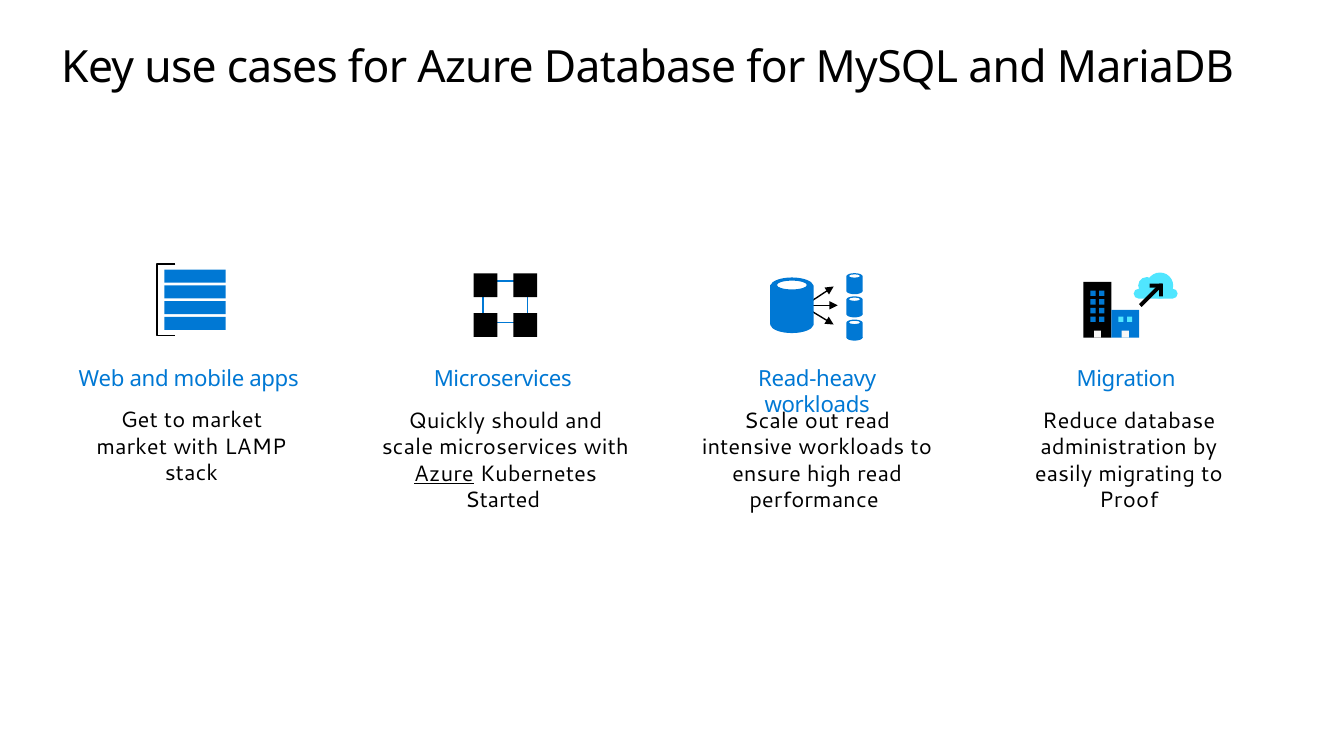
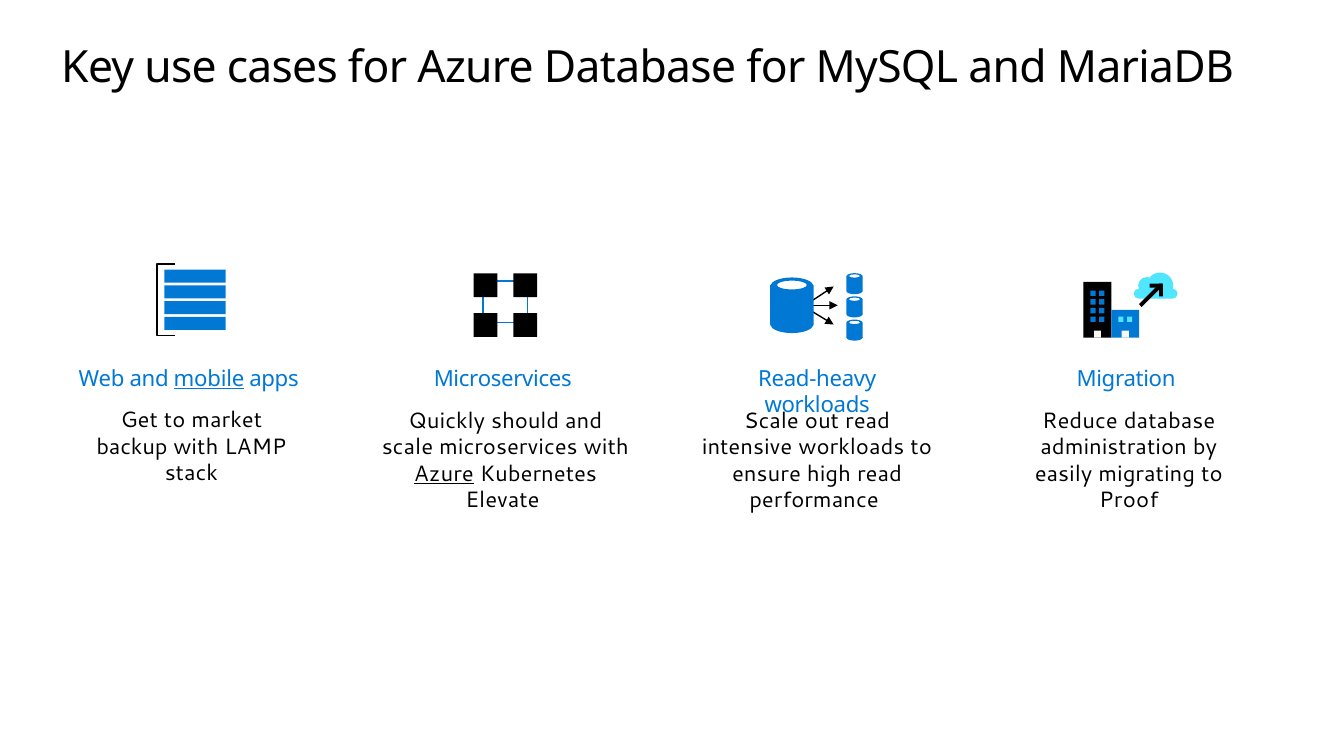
mobile underline: none -> present (209, 379)
market: market -> backup (132, 447)
Started: Started -> Elevate (503, 501)
